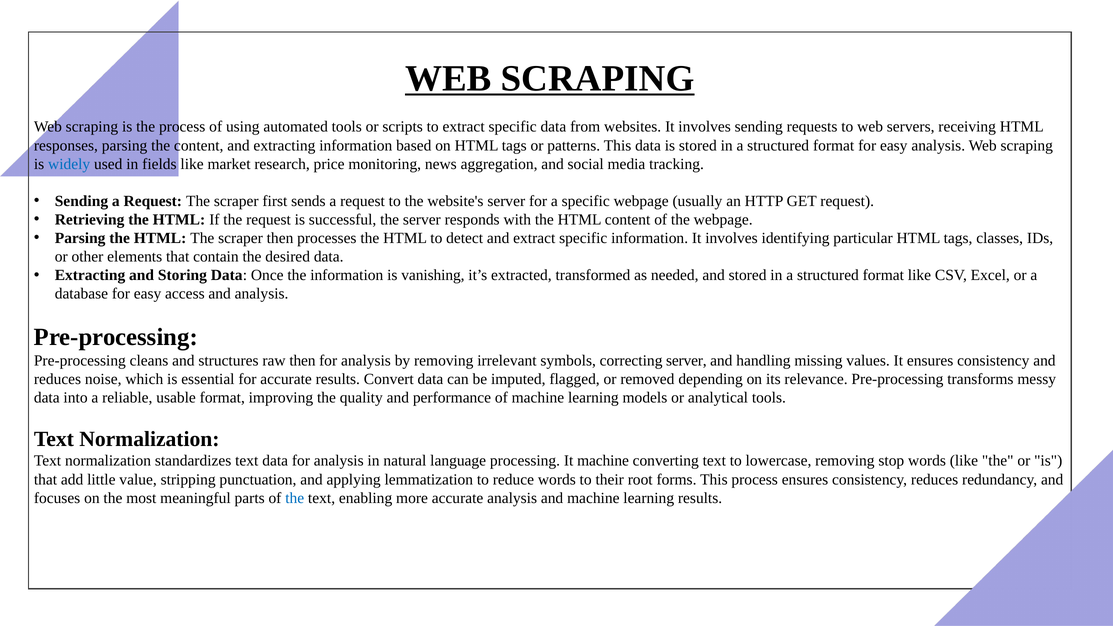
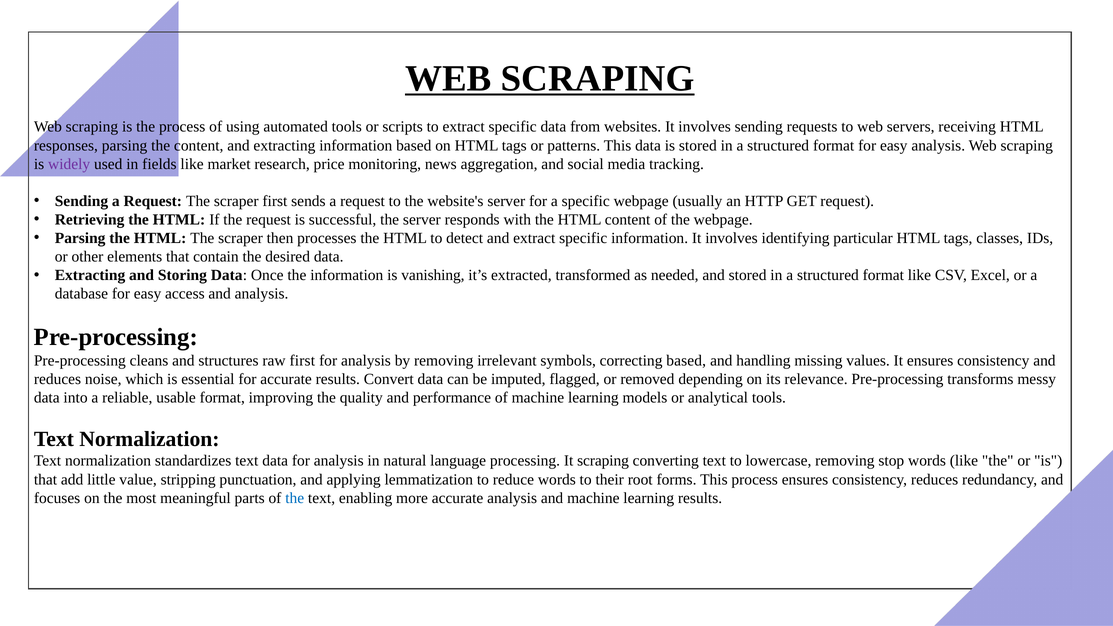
widely colour: blue -> purple (69, 164)
raw then: then -> first (302, 361)
correcting server: server -> based (686, 361)
It machine: machine -> scraping (603, 461)
